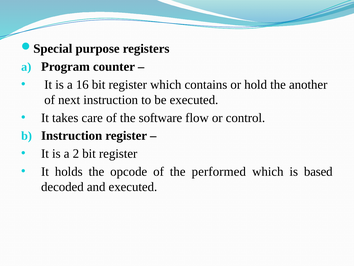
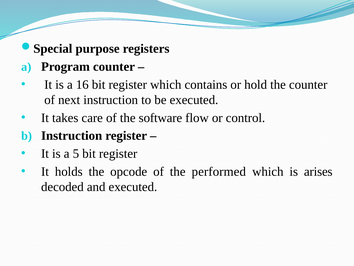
the another: another -> counter (308, 84)
2: 2 -> 5 (76, 153)
based: based -> arises (318, 171)
